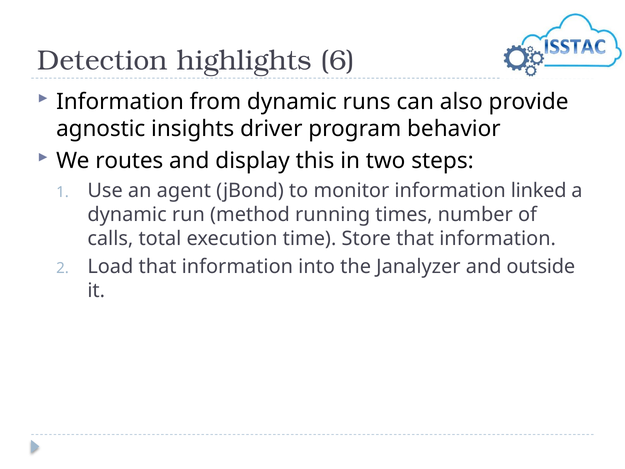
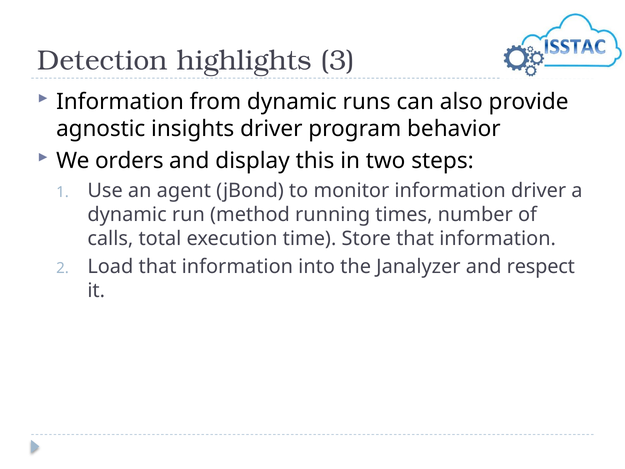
6: 6 -> 3 (338, 60)
routes: routes -> orders (129, 161)
information linked: linked -> driver (539, 191)
outside: outside -> respect (541, 267)
